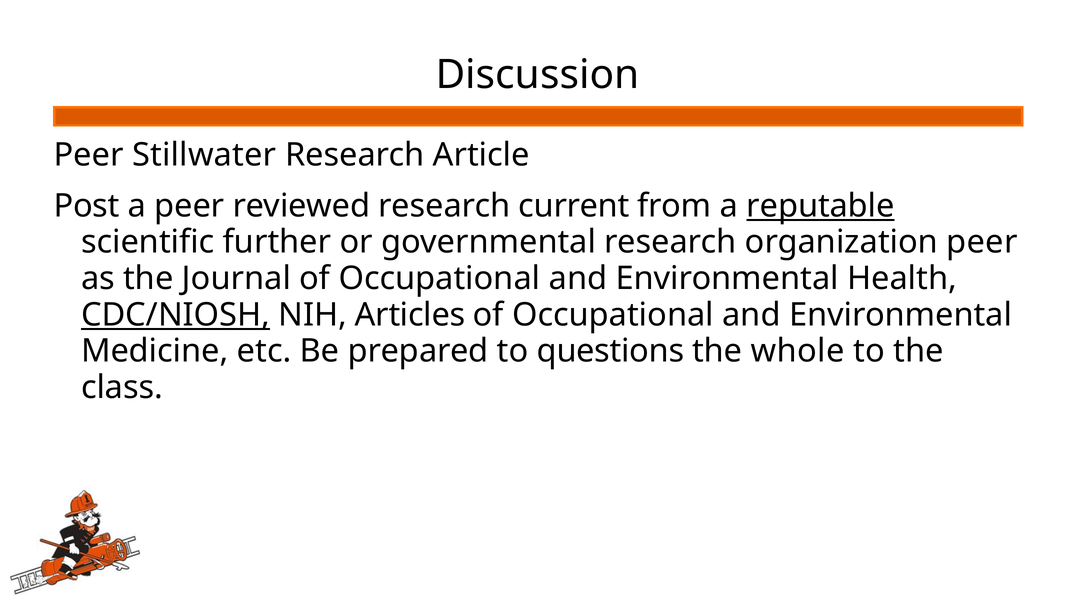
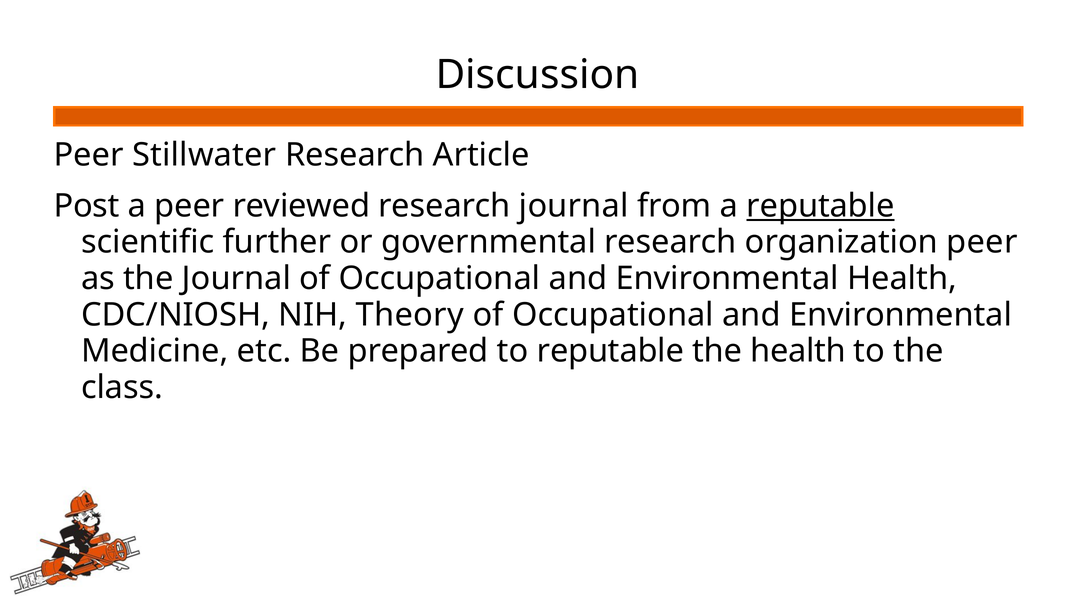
research current: current -> journal (574, 206)
CDC/NIOSH underline: present -> none (175, 315)
Articles: Articles -> Theory (410, 315)
to questions: questions -> reputable (610, 351)
the whole: whole -> health (798, 351)
